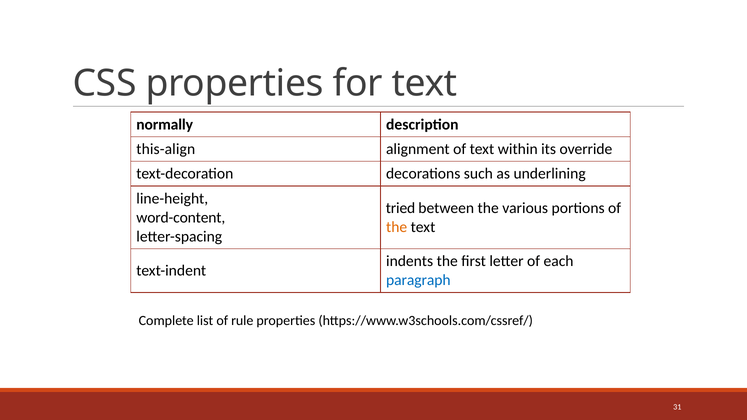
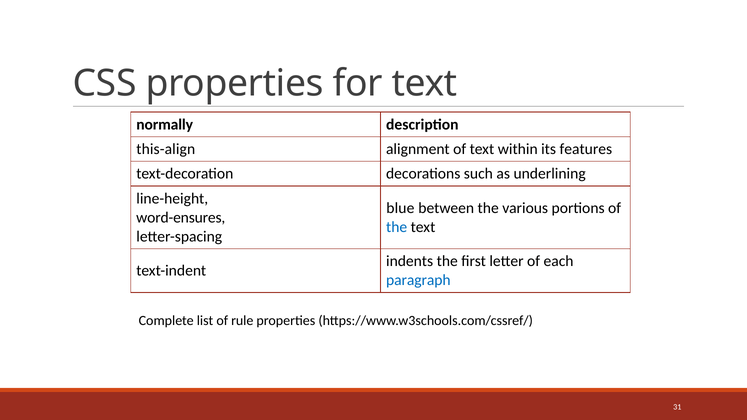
override: override -> features (586, 149)
tried: tried -> blue (400, 208)
word-content: word-content -> word-ensures (181, 218)
the colour: orange -> blue (397, 227)
